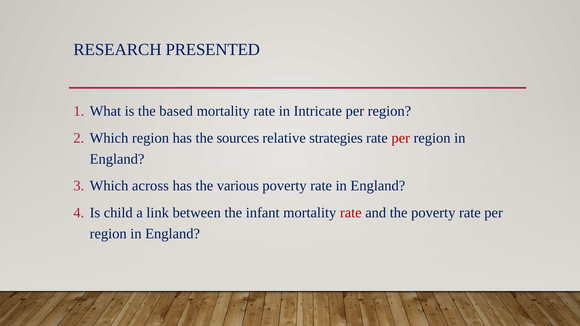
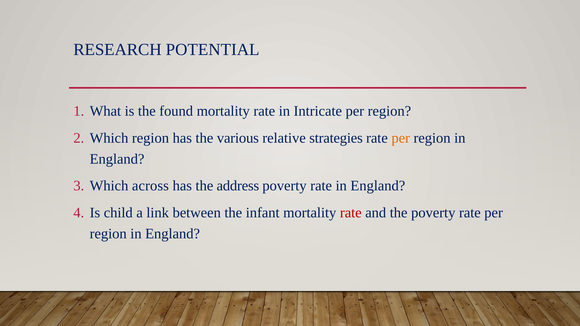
PRESENTED: PRESENTED -> POTENTIAL (213, 49)
based: based -> found (176, 111)
sources: sources -> various (238, 138)
per colour: red -> orange (401, 138)
various: various -> address (238, 186)
